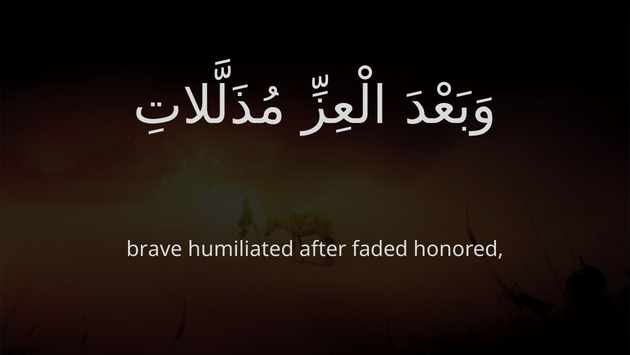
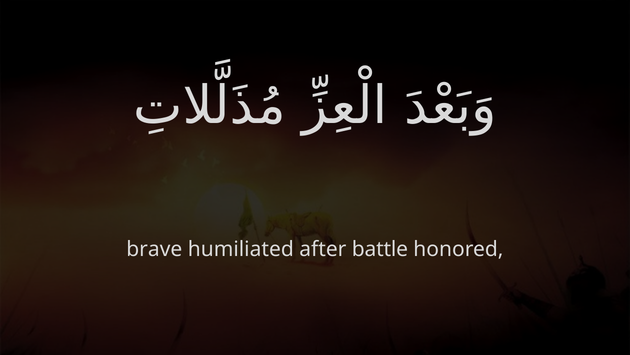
faded: faded -> battle (380, 249)
